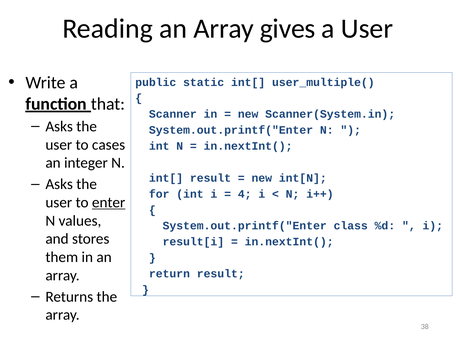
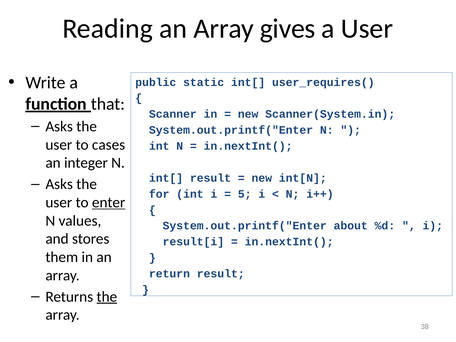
user_multiple(: user_multiple( -> user_requires( (323, 82)
4: 4 -> 5 (245, 194)
class: class -> about (351, 226)
the underline: none -> present (107, 297)
